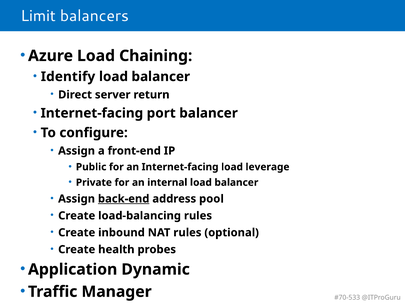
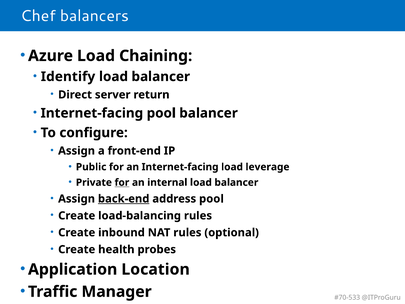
Limit: Limit -> Chef (38, 16)
Internet-facing port: port -> pool (161, 113)
for underline: none -> present (122, 182)
Dynamic: Dynamic -> Location (156, 269)
